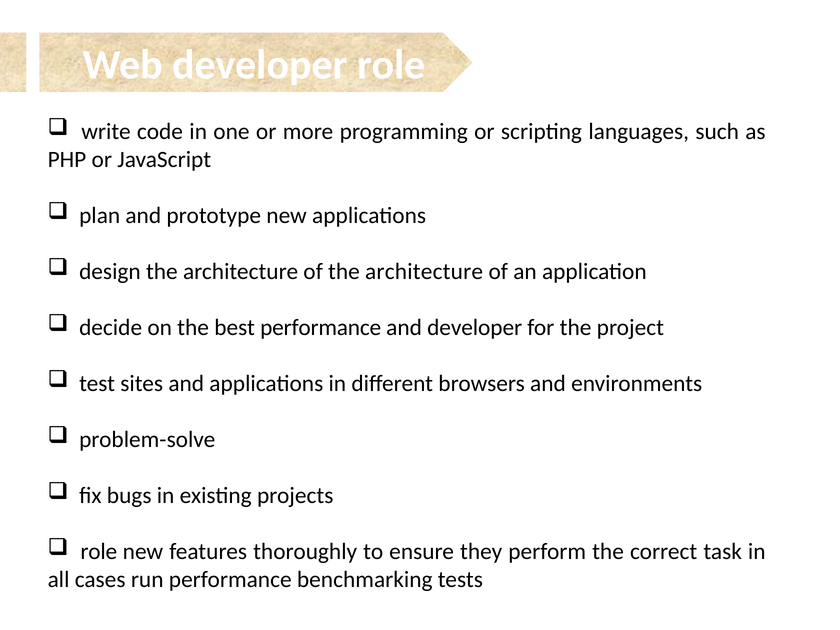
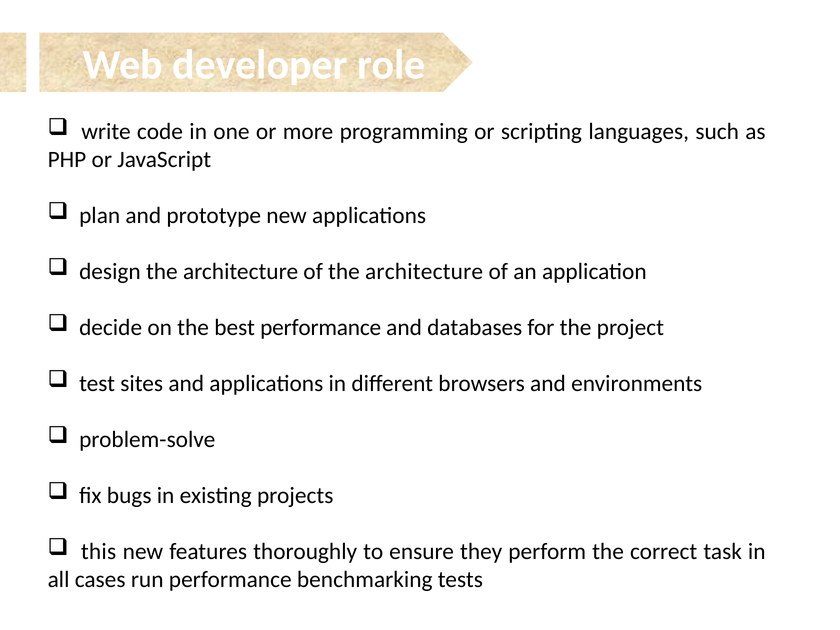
and developer: developer -> databases (475, 327)
role: role -> this (99, 551)
